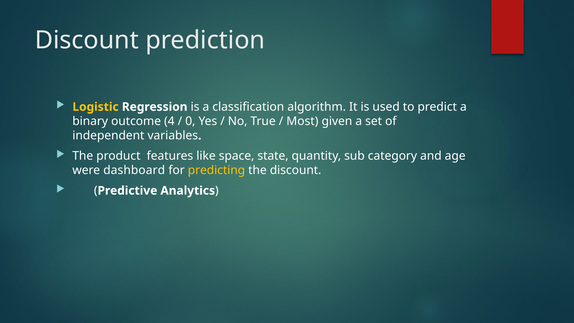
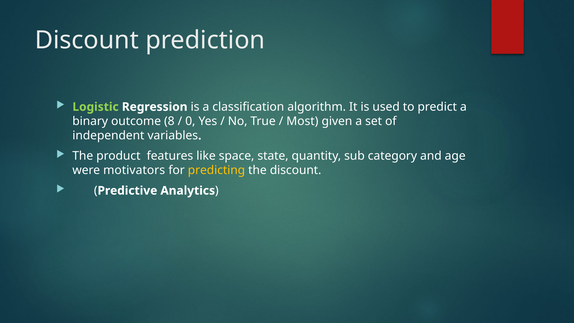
Logistic colour: yellow -> light green (96, 107)
4: 4 -> 8 (169, 121)
dashboard: dashboard -> motivators (134, 170)
